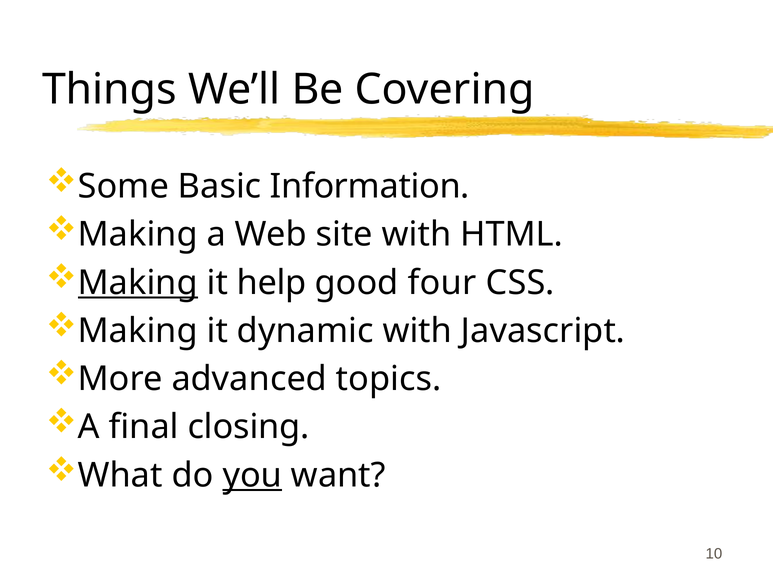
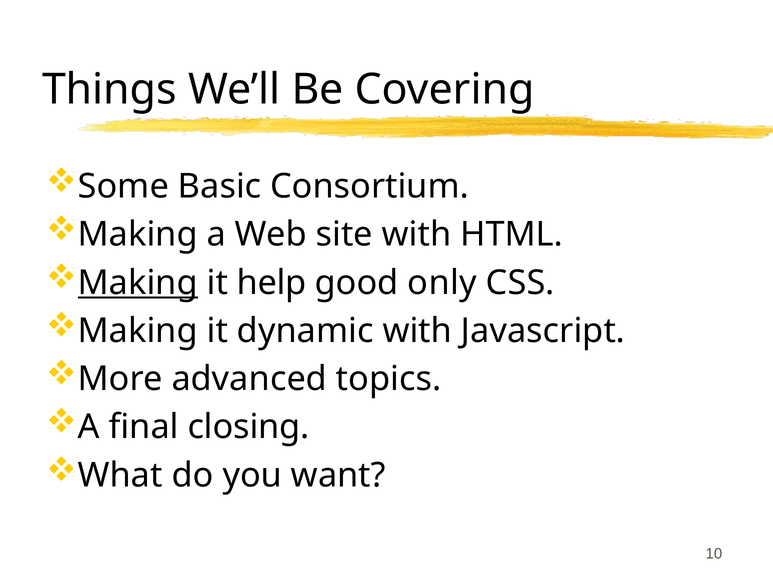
Information: Information -> Consortium (370, 186)
four: four -> only (442, 283)
you underline: present -> none (252, 475)
